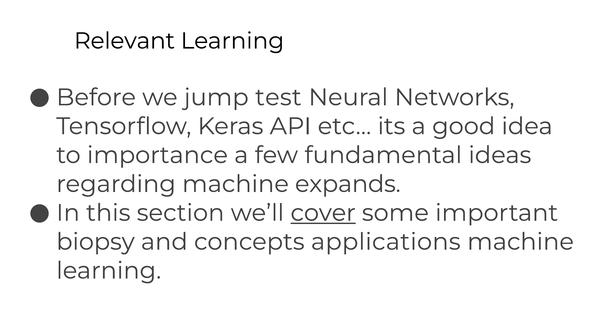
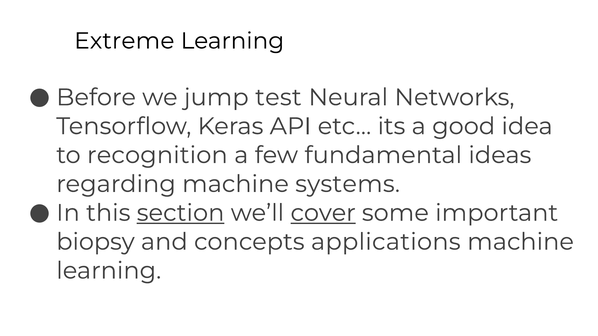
Relevant: Relevant -> Extreme (124, 41)
importance: importance -> recognition (157, 155)
expands: expands -> systems (348, 184)
section underline: none -> present (181, 213)
